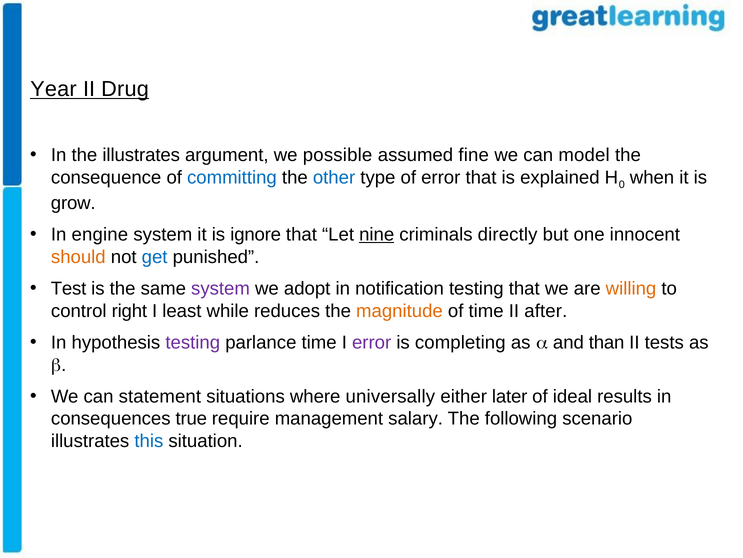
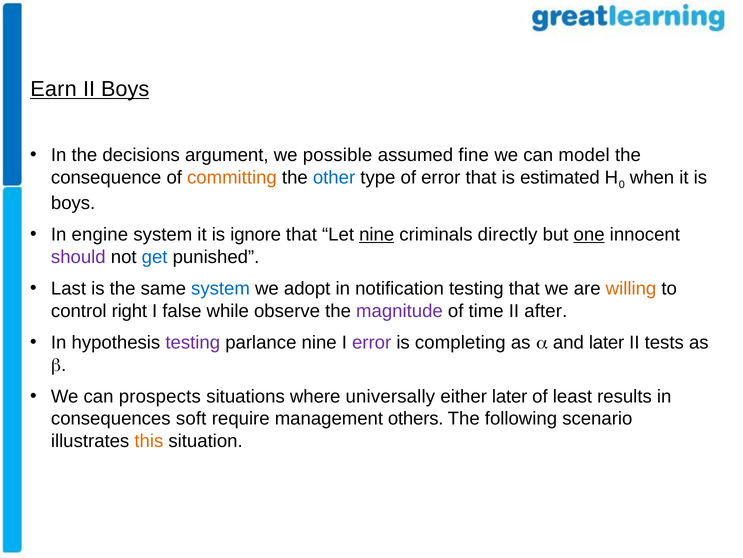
Year: Year -> Earn (54, 89)
II Drug: Drug -> Boys (125, 89)
the illustrates: illustrates -> decisions (141, 155)
committing colour: blue -> orange (232, 177)
explained: explained -> estimated (560, 177)
grow: grow -> boys (73, 203)
one underline: none -> present (589, 234)
should colour: orange -> purple (78, 257)
Test: Test -> Last (69, 288)
system colour: purple -> blue (221, 288)
least: least -> false (182, 311)
reduces: reduces -> observe (287, 311)
magnitude colour: orange -> purple (399, 311)
parlance time: time -> nine (319, 342)
and than: than -> later (607, 342)
statement: statement -> prospects (160, 396)
ideal: ideal -> least (572, 396)
true: true -> soft (191, 418)
salary: salary -> others (416, 418)
this colour: blue -> orange (149, 441)
